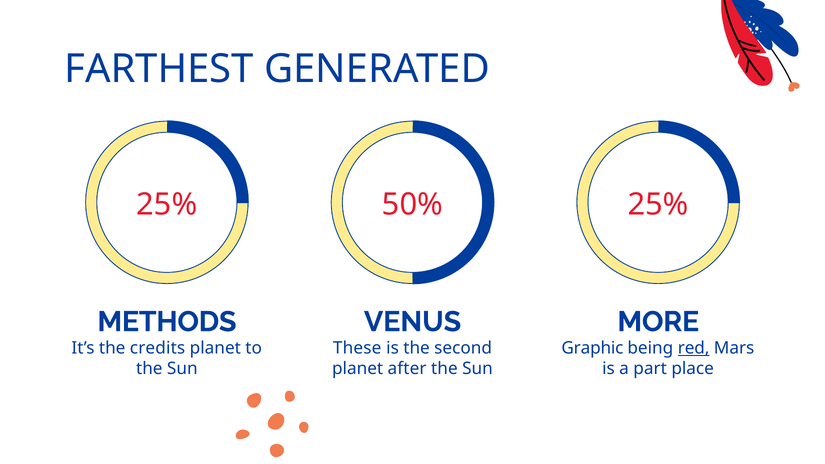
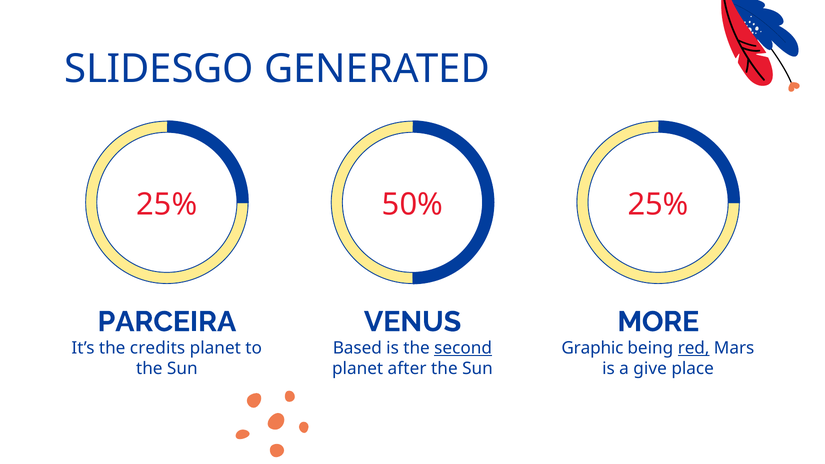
FARTHEST: FARTHEST -> SLIDESGO (159, 69)
METHODS: METHODS -> PARCEIRA (167, 322)
These: These -> Based (357, 348)
second underline: none -> present (463, 348)
part: part -> give (650, 369)
